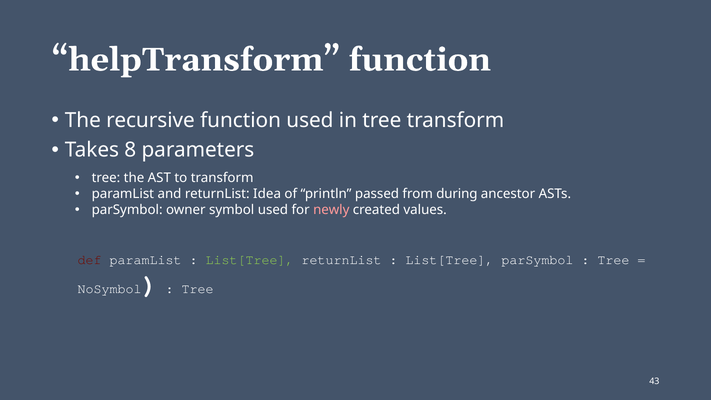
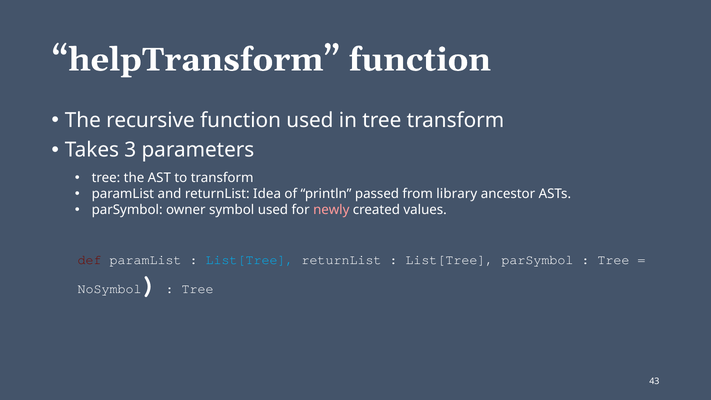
8: 8 -> 3 (130, 150)
during: during -> library (457, 194)
List[Tree colour: light green -> light blue (250, 260)
